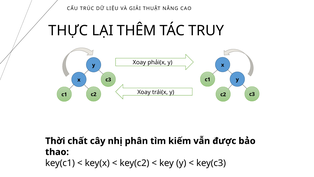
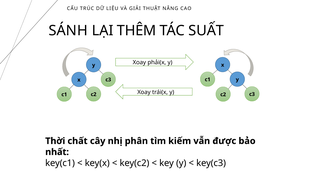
THỰC: THỰC -> SÁNH (68, 30)
TRUY: TRUY -> SUẤT (206, 30)
thao: thao -> nhất (57, 152)
